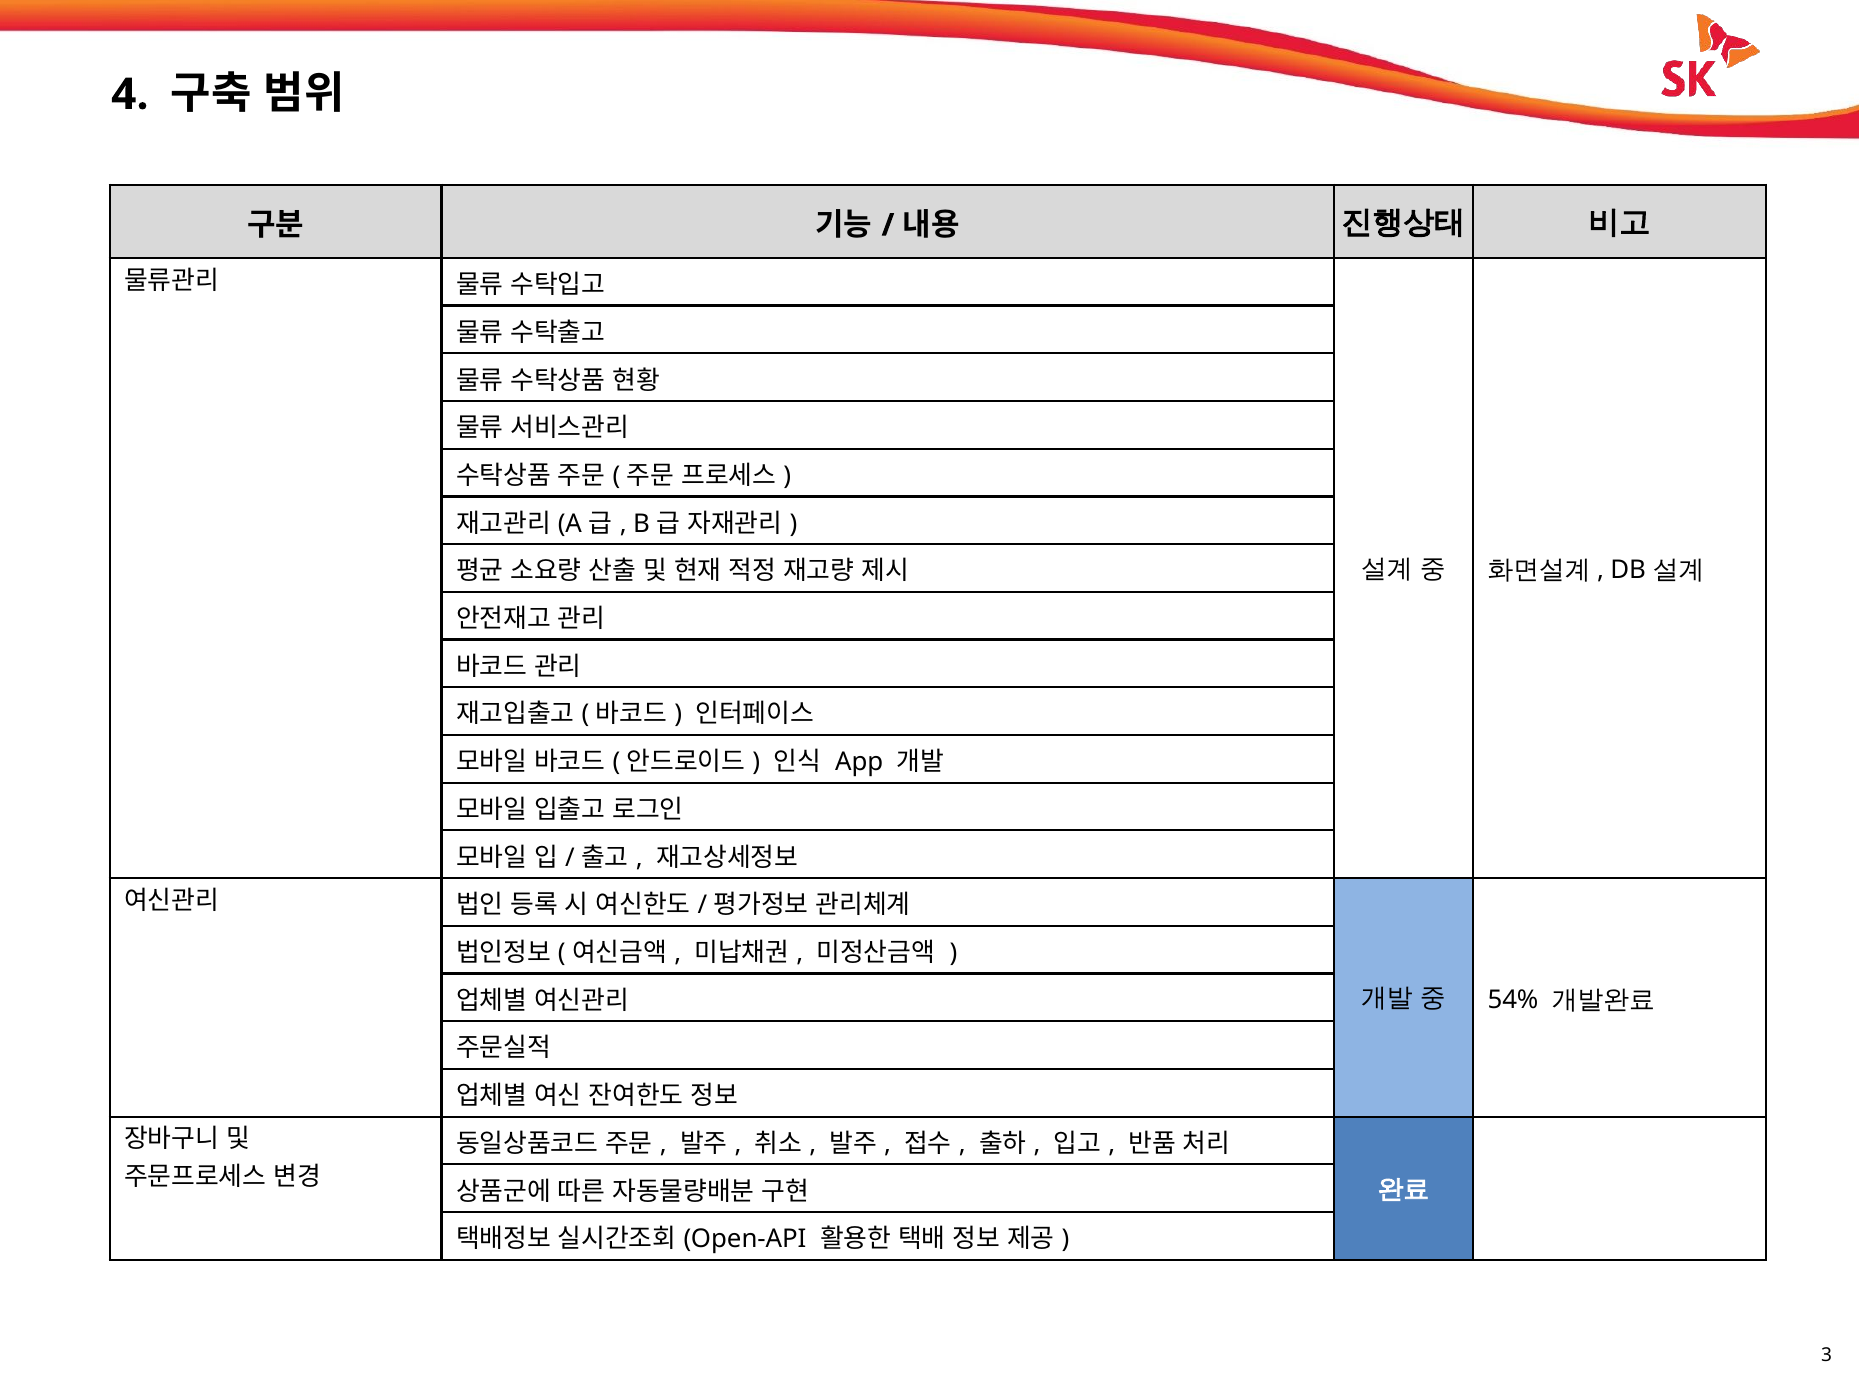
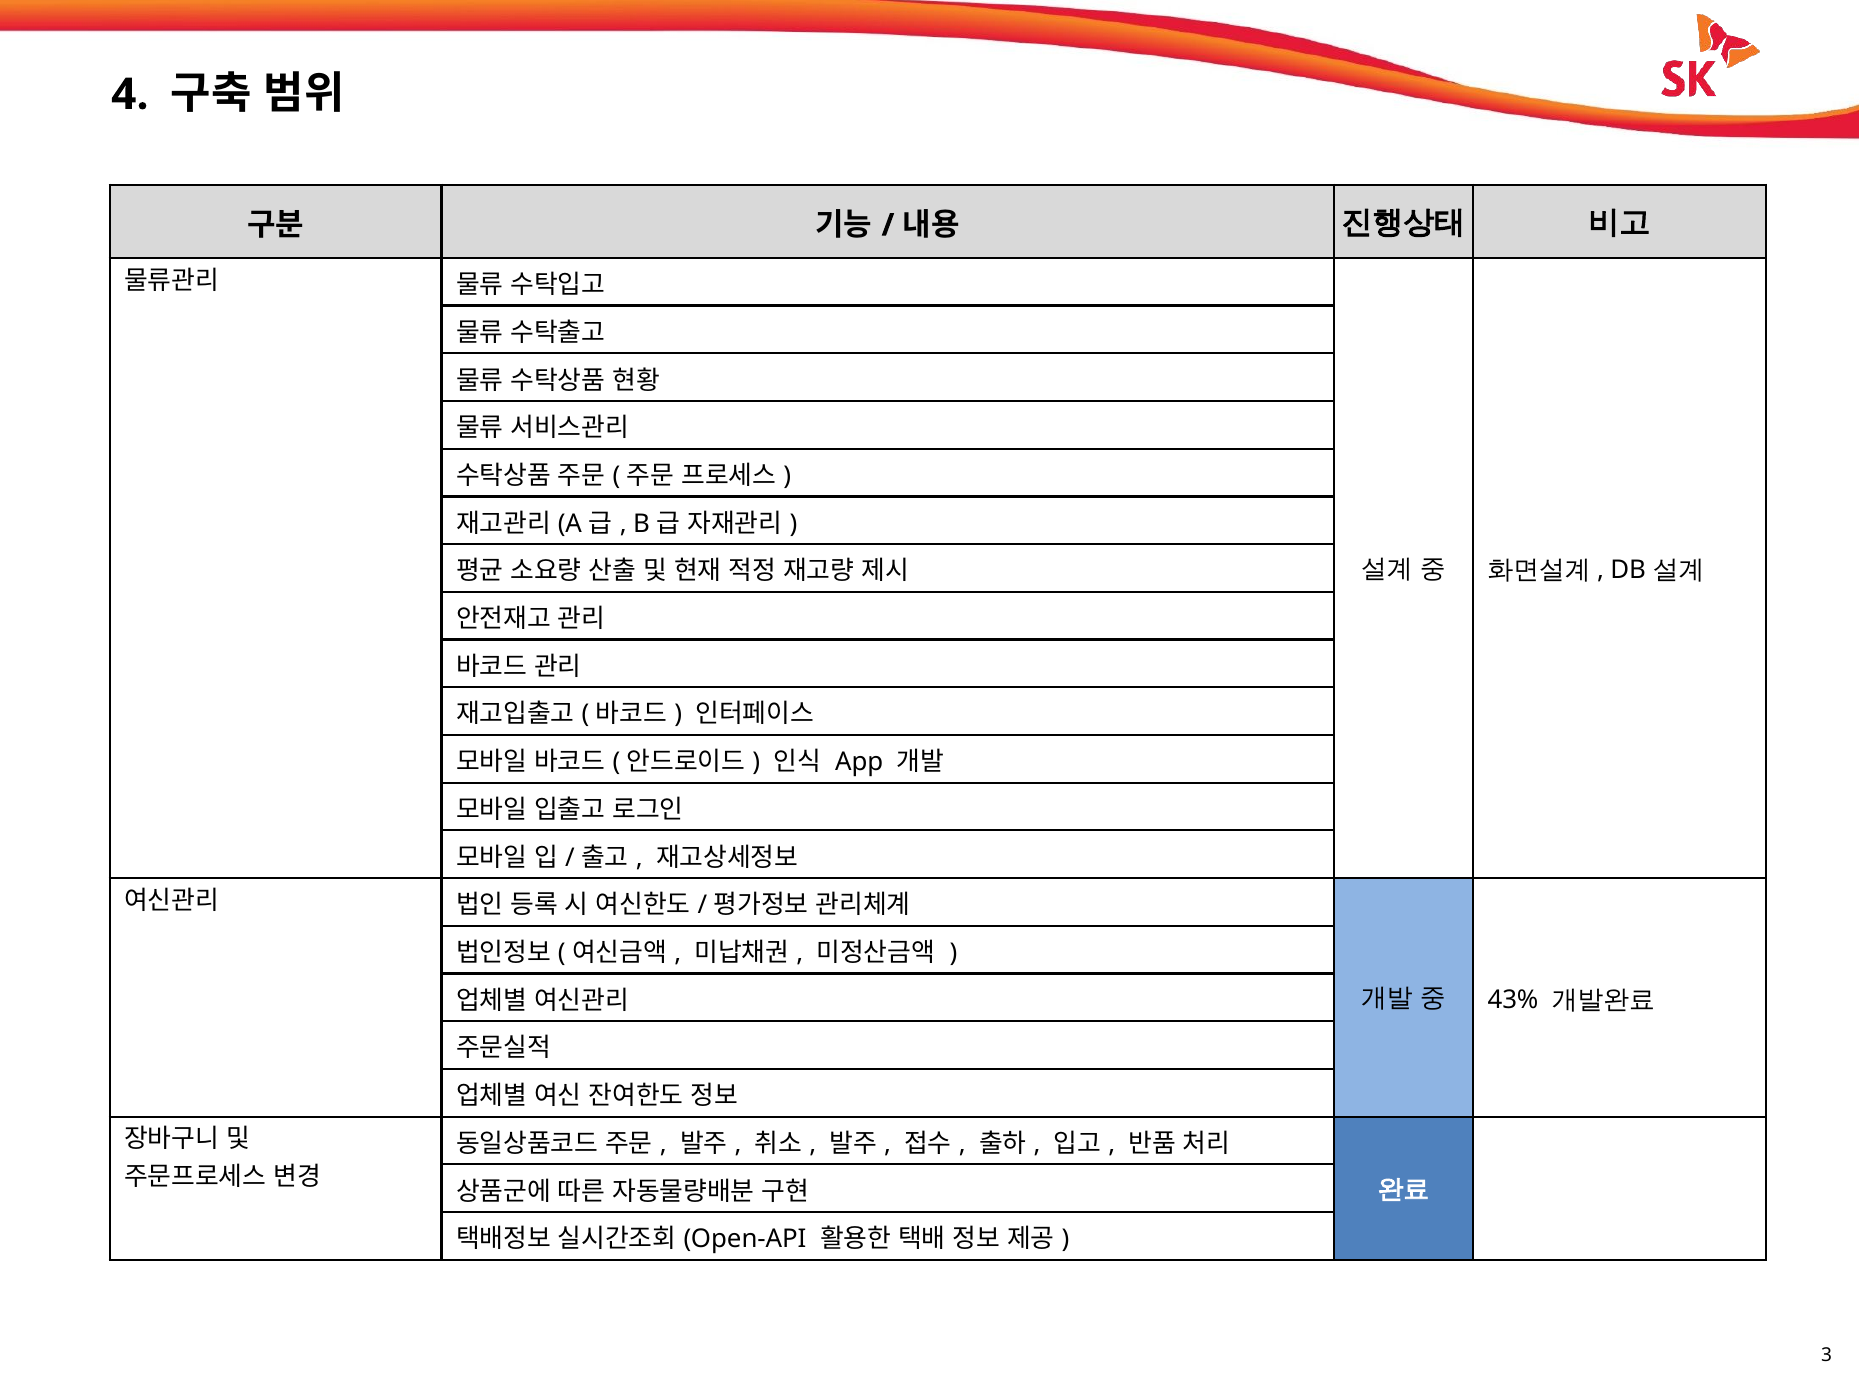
54%: 54% -> 43% (1513, 1000)
